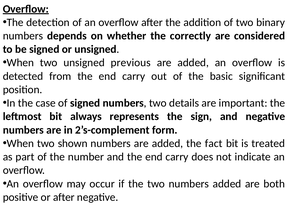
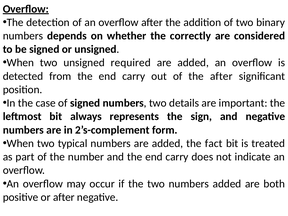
previous: previous -> required (131, 63)
the basic: basic -> after (221, 76)
shown: shown -> typical (73, 143)
